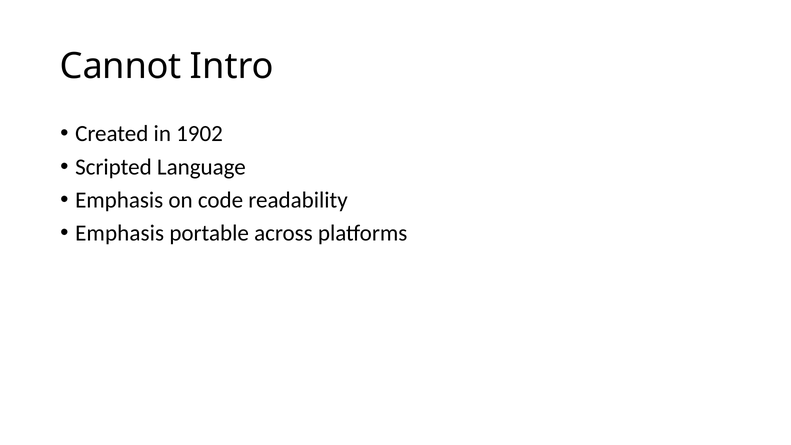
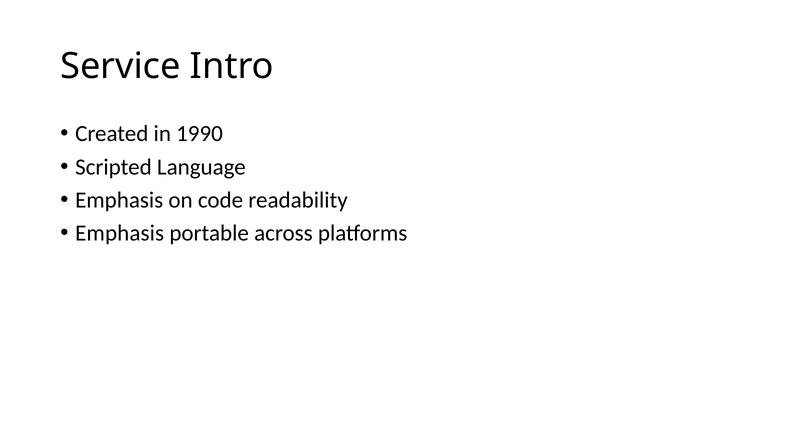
Cannot: Cannot -> Service (120, 66)
1902: 1902 -> 1990 (200, 134)
